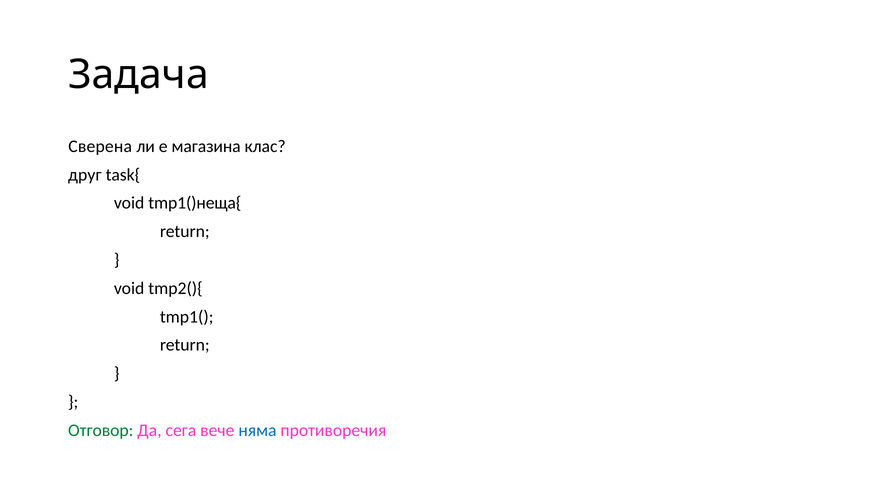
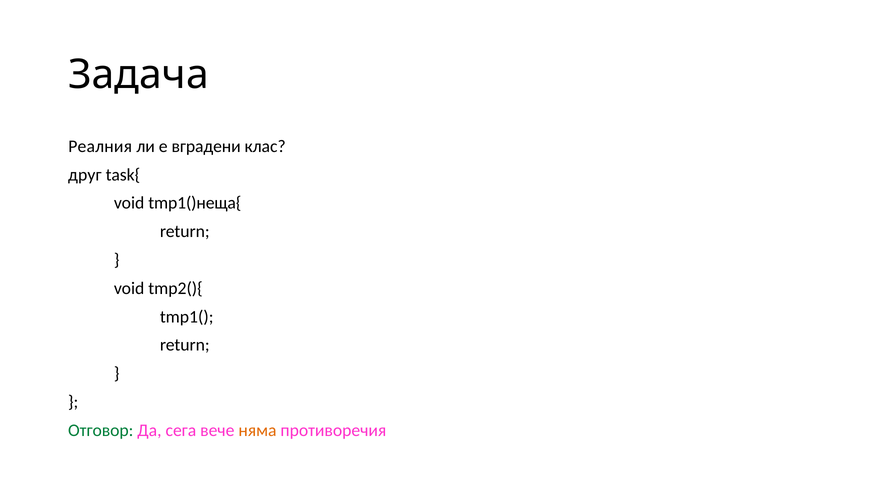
Сверена: Сверена -> Реалния (100, 146)
магазина: магазина -> вградени (206, 146)
няма colour: blue -> orange (258, 430)
